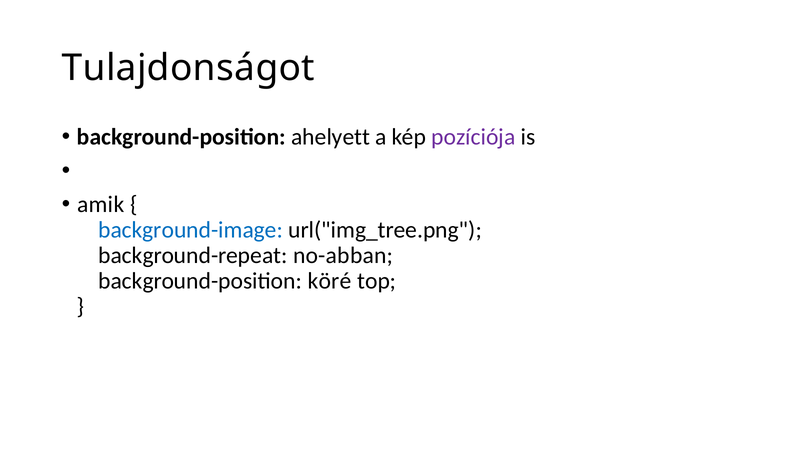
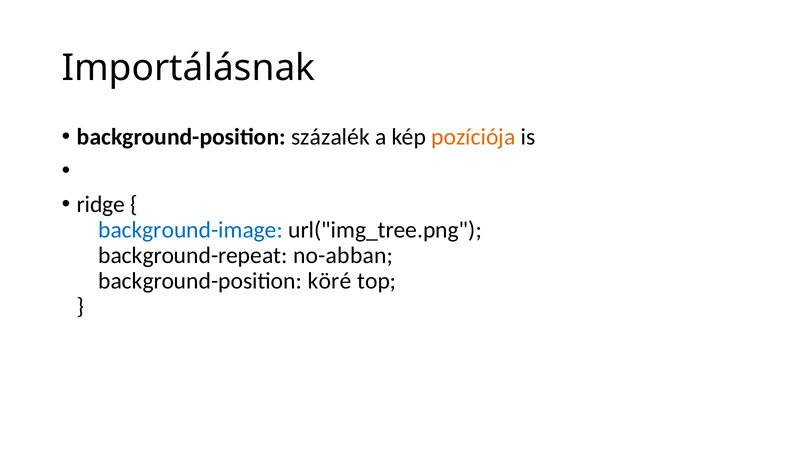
Tulajdonságot: Tulajdonságot -> Importálásnak (188, 68)
ahelyett: ahelyett -> százalék (331, 137)
pozíciója colour: purple -> orange (473, 137)
amik: amik -> ridge (101, 205)
